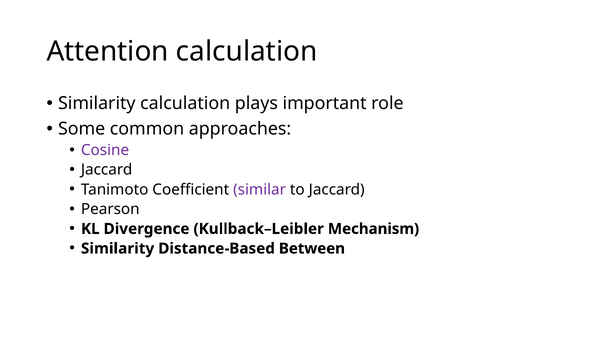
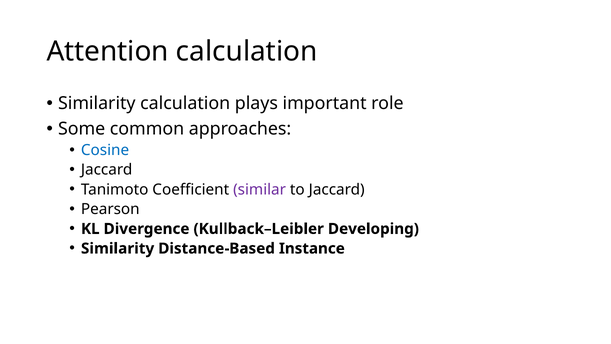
Cosine colour: purple -> blue (105, 150)
Mechanism: Mechanism -> Developing (373, 229)
Between: Between -> Instance (312, 248)
